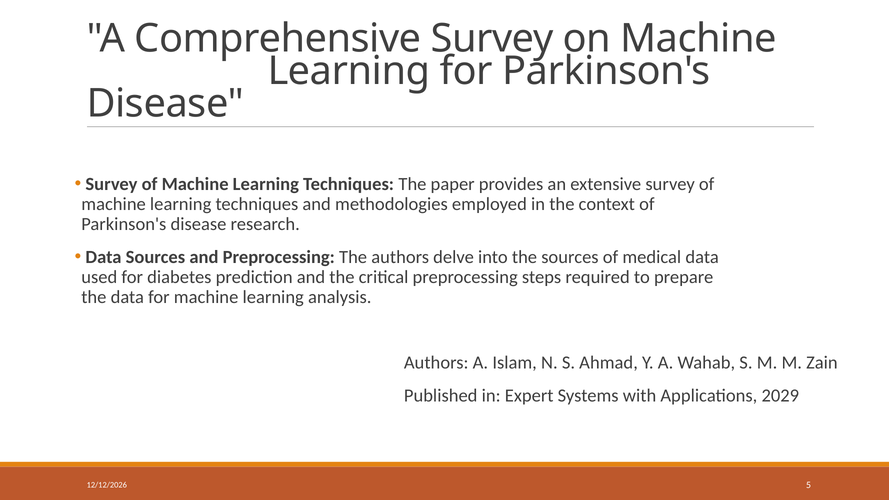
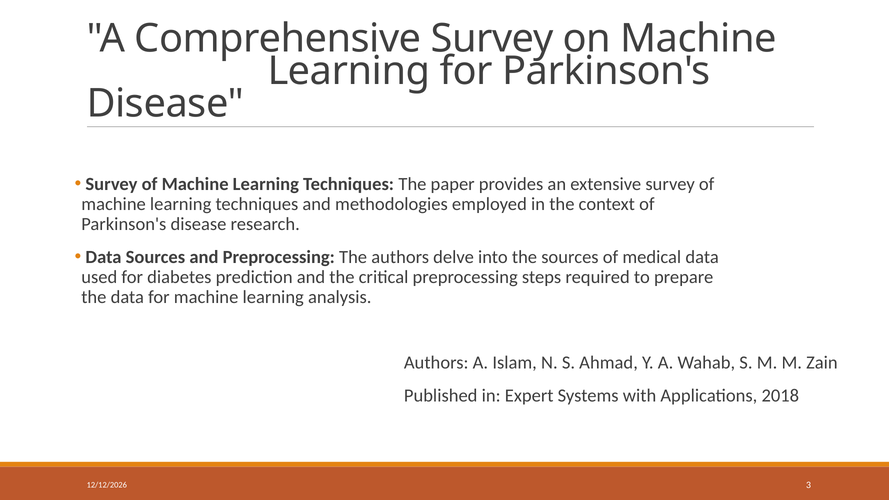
2029: 2029 -> 2018 (780, 396)
5: 5 -> 3 (808, 485)
